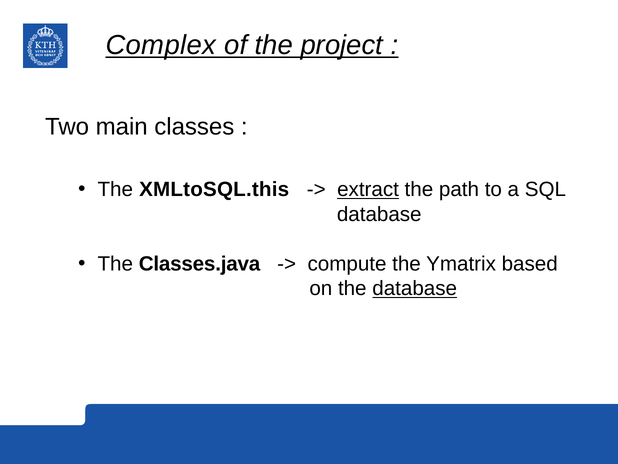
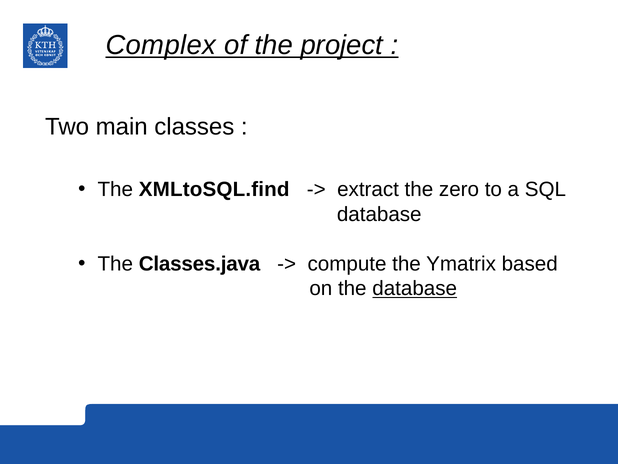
XMLtoSQL.this: XMLtoSQL.this -> XMLtoSQL.find (214, 189)
extract underline: present -> none (368, 189)
path: path -> zero (459, 189)
